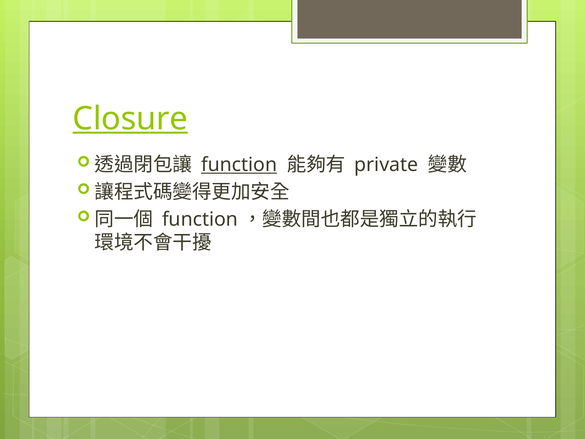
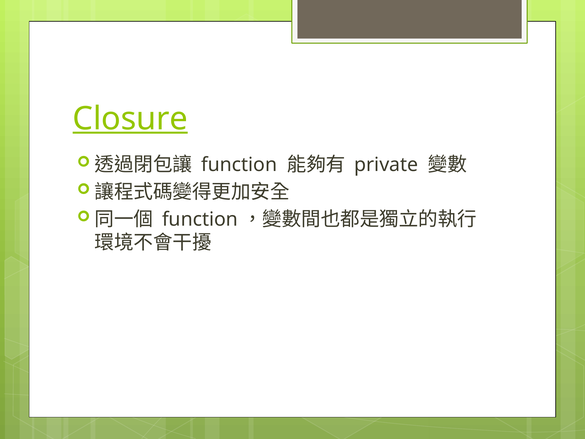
function underline: present -> none (239, 165)
